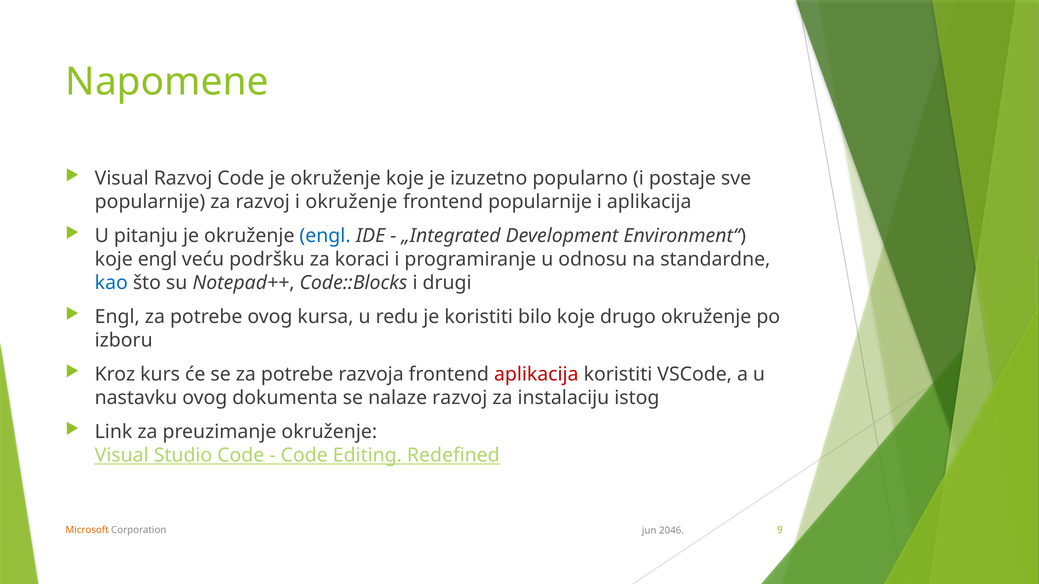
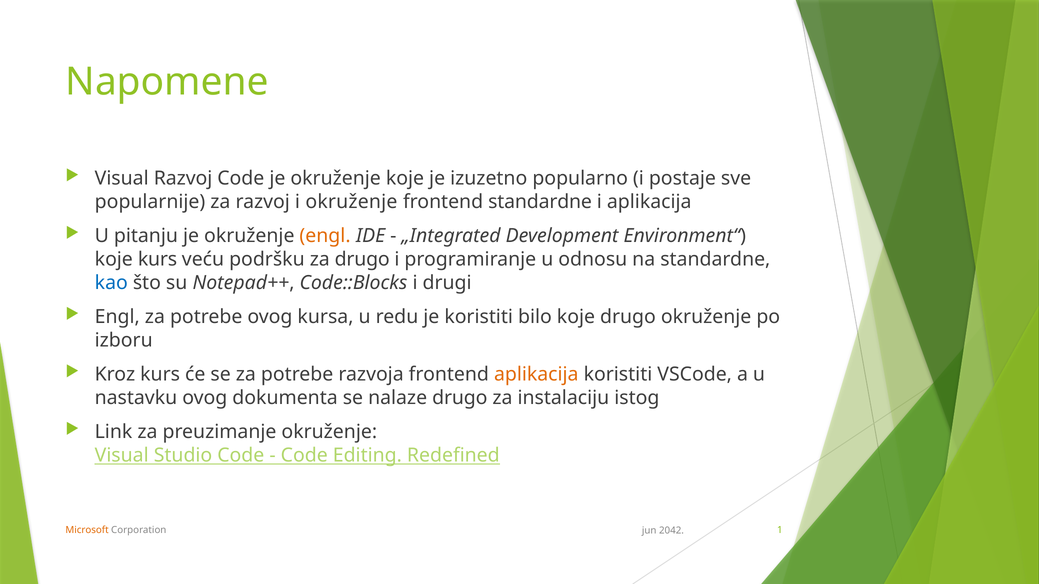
frontend popularnije: popularnije -> standardne (540, 202)
engl colour: blue -> orange (325, 236)
koje engl: engl -> kurs (158, 260)
za koraci: koraci -> drugo (362, 260)
aplikacija colour: red -> orange (536, 375)
nalaze razvoj: razvoj -> drugo (460, 398)
9: 9 -> 1 (780, 530)
2046: 2046 -> 2042 (671, 531)
